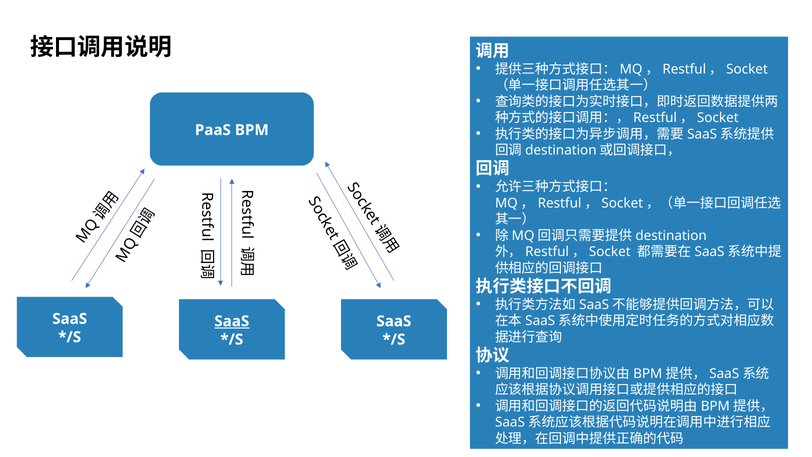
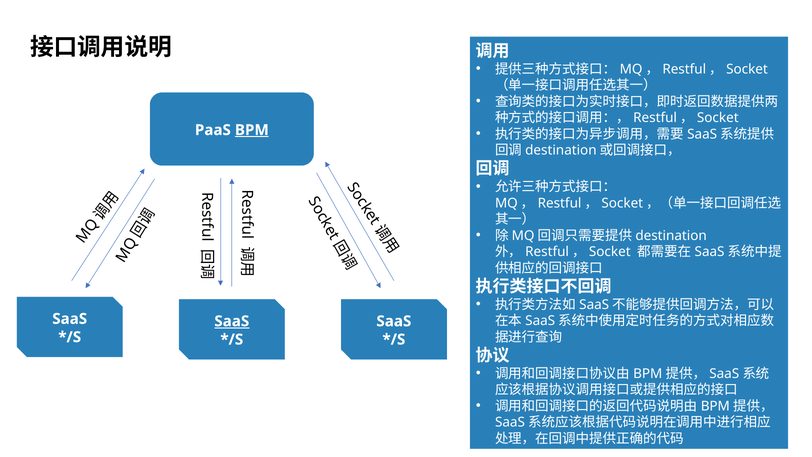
BPM underline: none -> present (252, 130)
